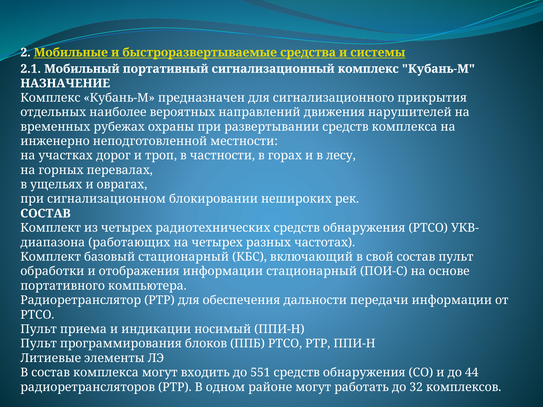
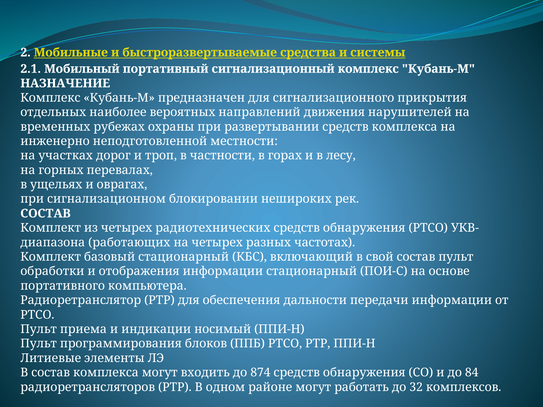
551: 551 -> 874 (260, 373)
44: 44 -> 84 (472, 373)
